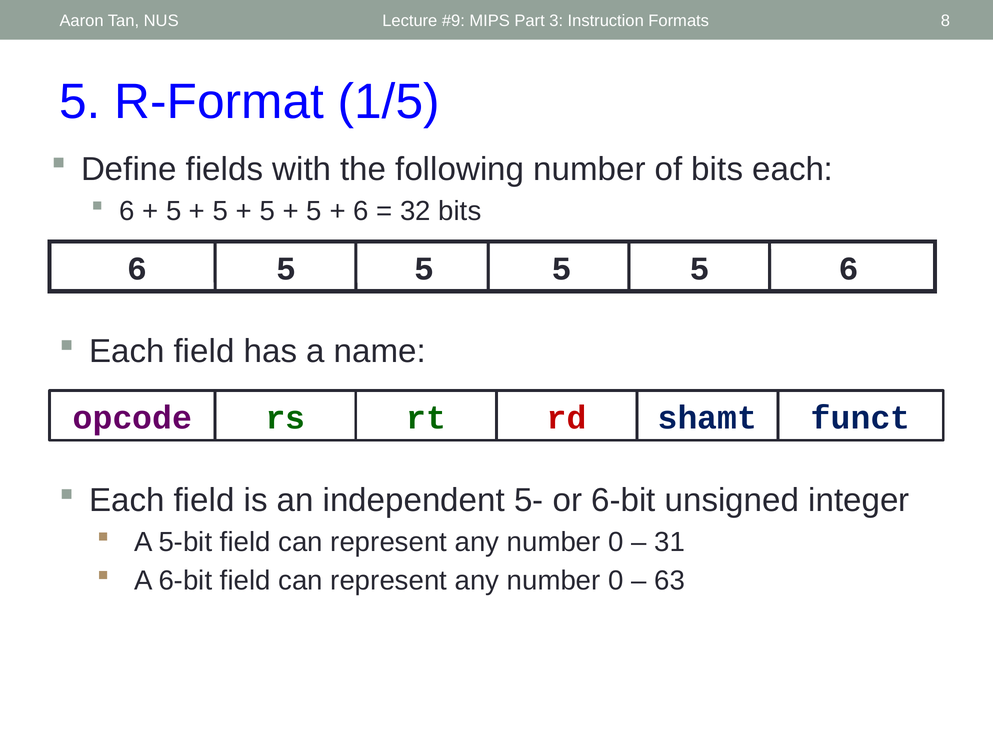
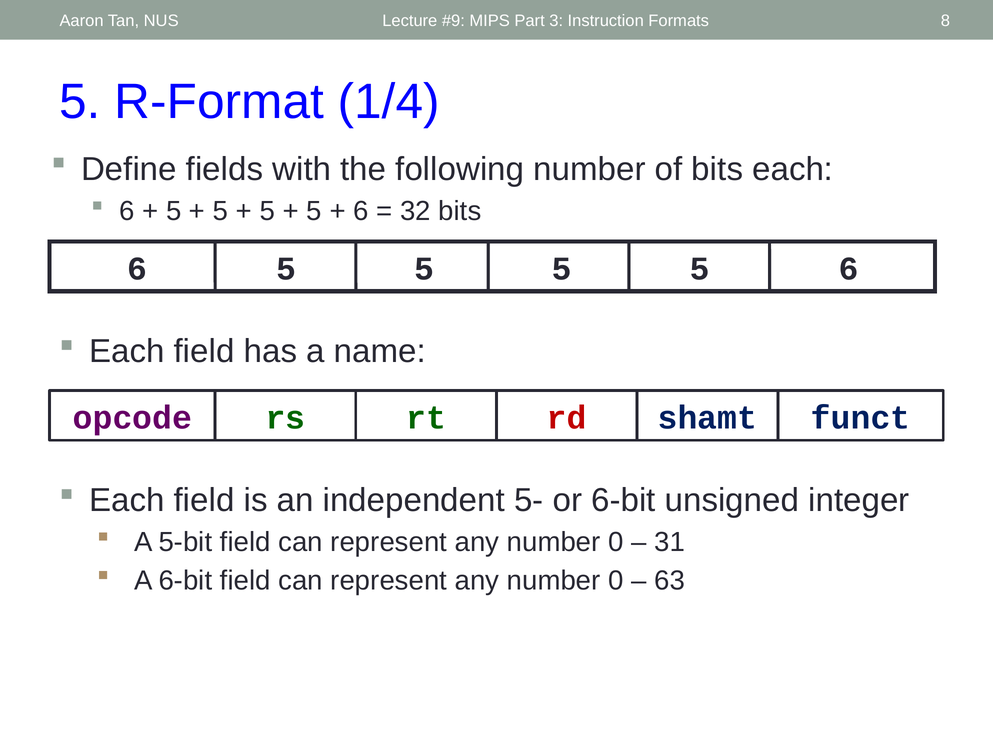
1/5: 1/5 -> 1/4 (389, 102)
